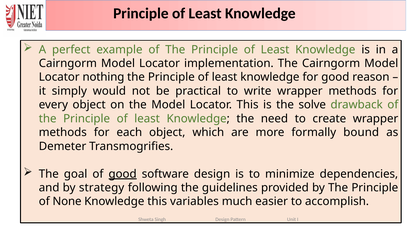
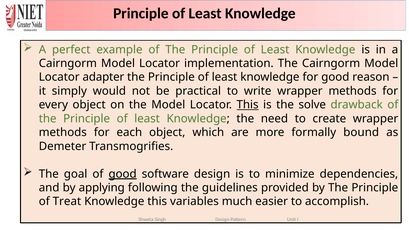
nothing: nothing -> adapter (103, 77)
This underline: none -> present (248, 105)
strategy: strategy -> applying (102, 188)
None: None -> Treat (67, 202)
